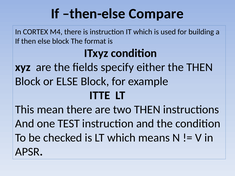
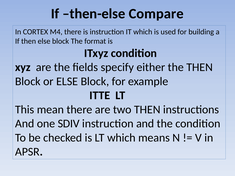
TEST: TEST -> SDIV (69, 124)
